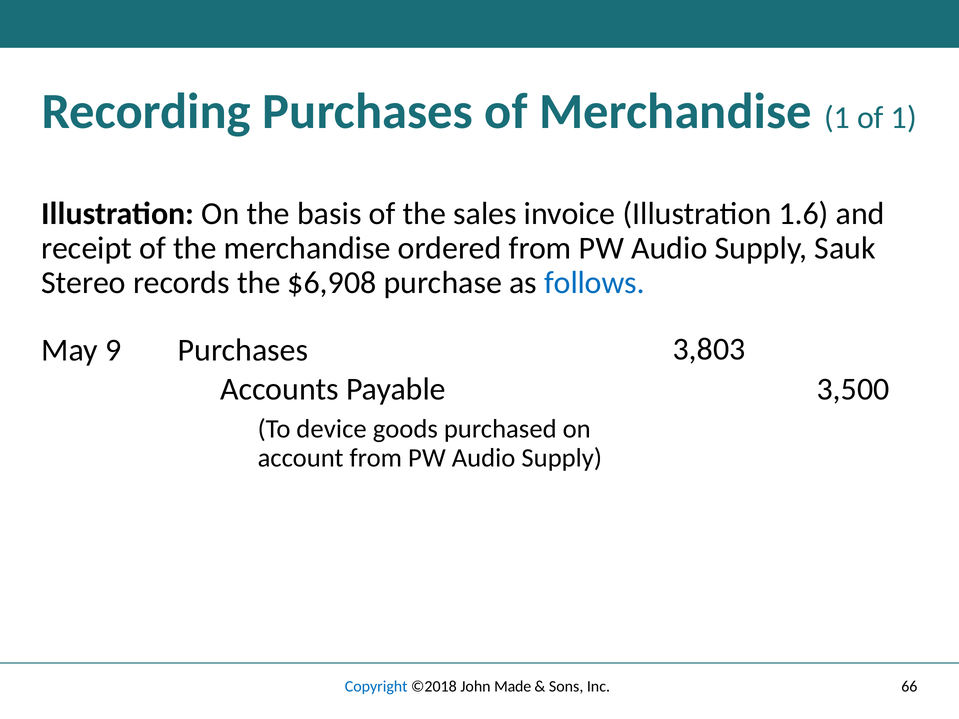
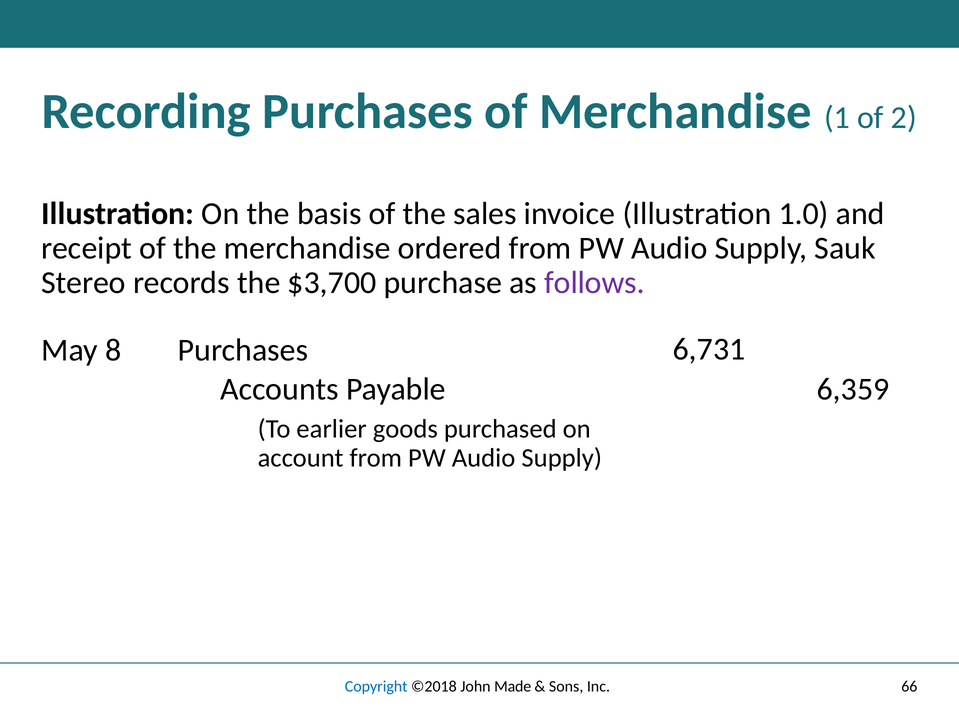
of 1: 1 -> 2 (904, 118)
1.6: 1.6 -> 1.0 (804, 214)
$6,908: $6,908 -> $3,700 (332, 283)
follows colour: blue -> purple (594, 283)
9: 9 -> 8 (113, 350)
3,803: 3,803 -> 6,731 (709, 349)
3,500: 3,500 -> 6,359 (853, 389)
device: device -> earlier (332, 429)
